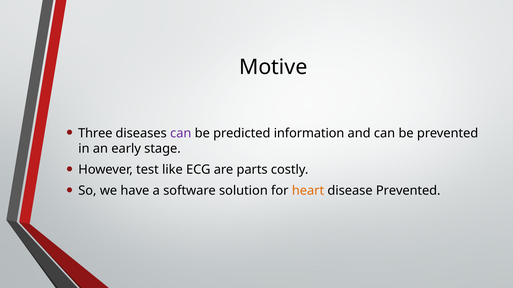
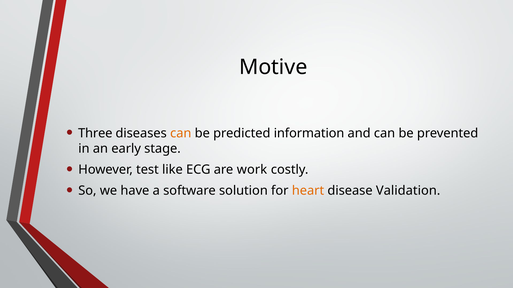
can colour: purple -> orange (181, 133)
parts: parts -> work (252, 170)
disease Prevented: Prevented -> Validation (408, 191)
